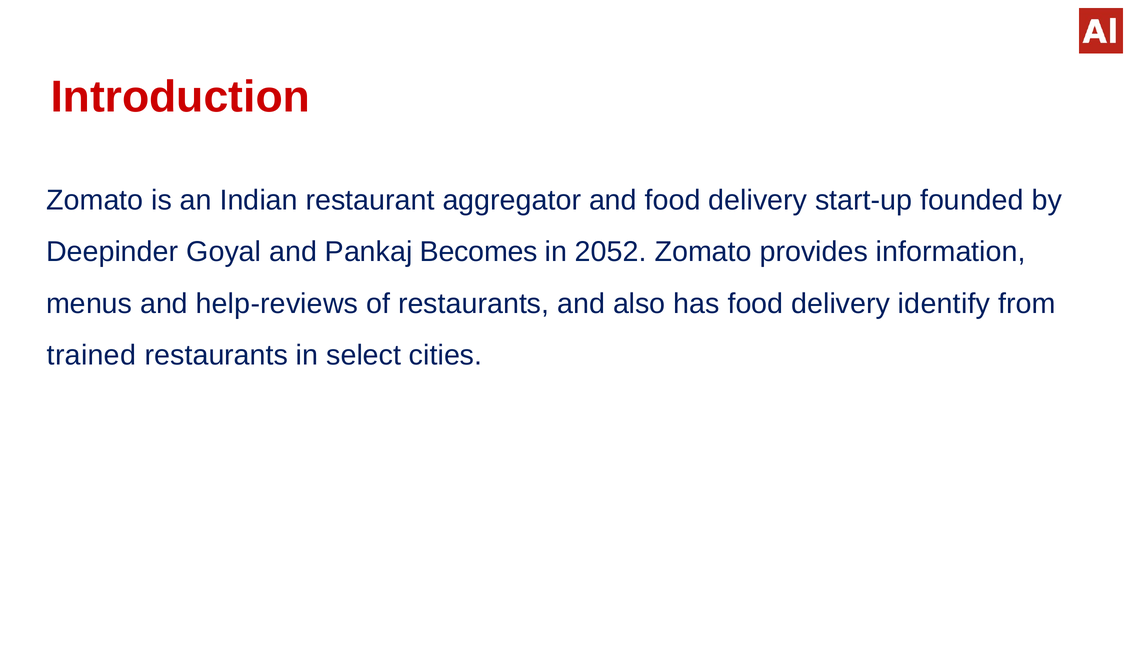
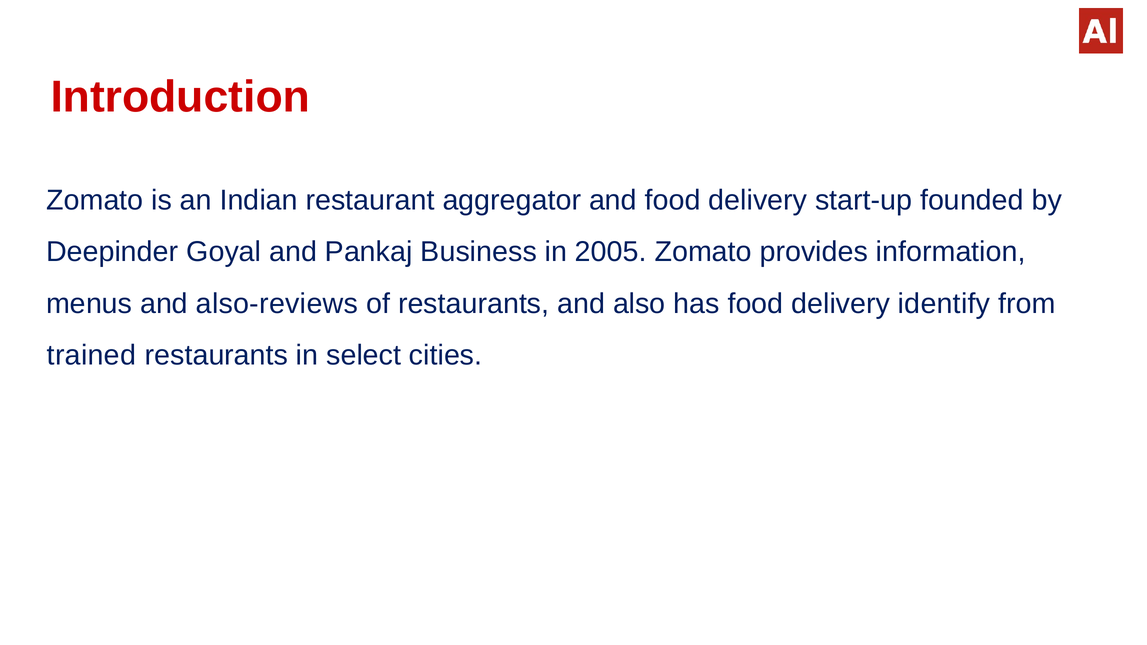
Becomes: Becomes -> Business (479, 252)
2052: 2052 -> 2005 (611, 252)
help-reviews: help-reviews -> also-reviews (277, 304)
